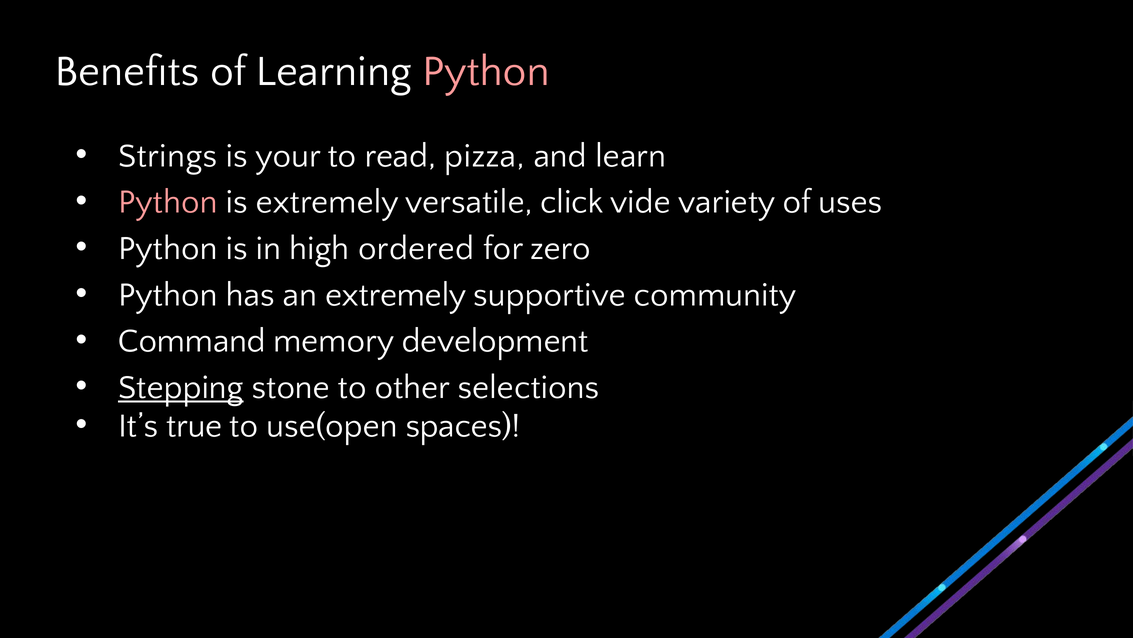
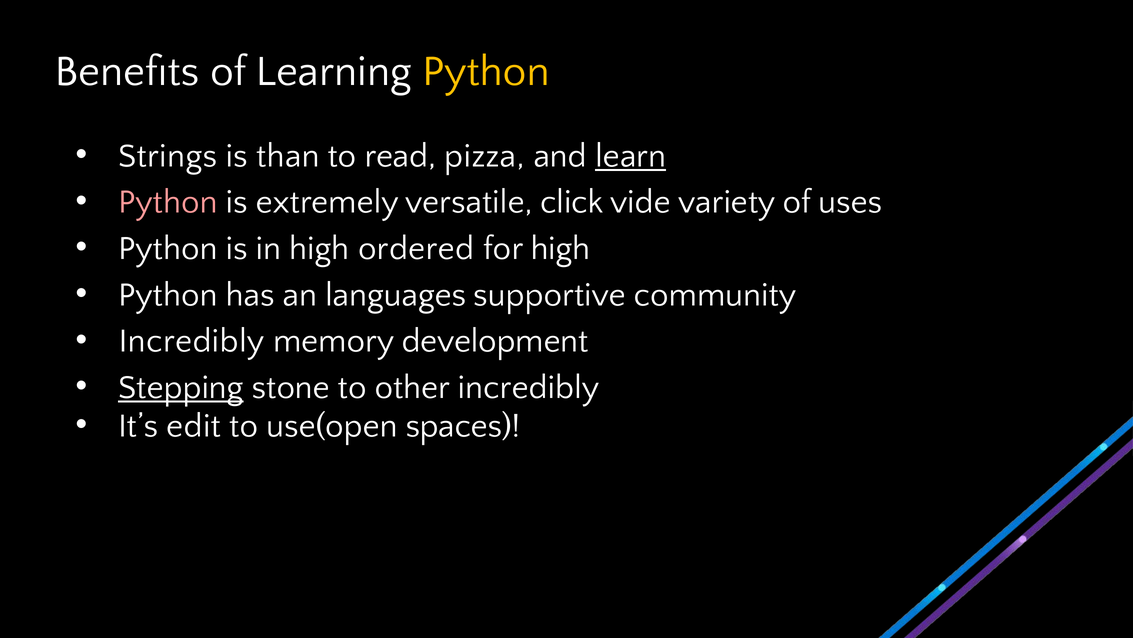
Python colour: pink -> yellow (486, 71)
your: your -> than (288, 155)
learn underline: none -> present (631, 155)
for zero: zero -> high (560, 248)
an extremely: extremely -> languages (396, 294)
Command: Command -> Incredibly (191, 341)
other selections: selections -> incredibly (528, 387)
true: true -> edit (194, 426)
